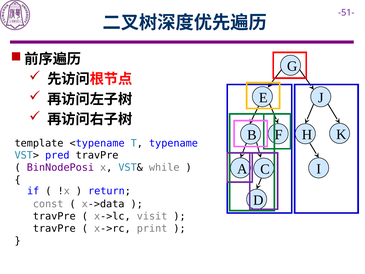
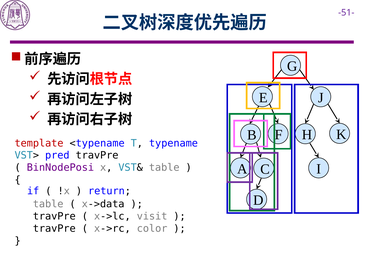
template colour: black -> red (39, 143)
VST& while: while -> table (164, 167)
const: const -> table (48, 204)
print: print -> color (152, 228)
